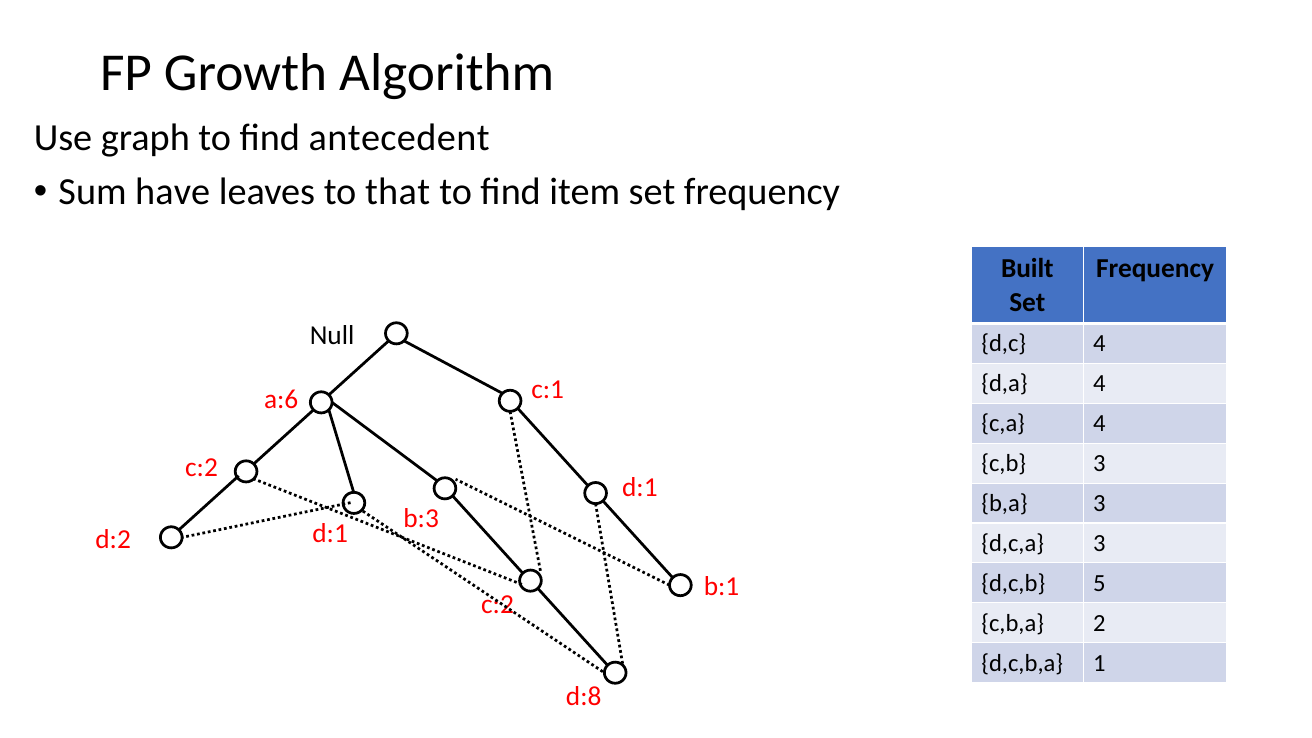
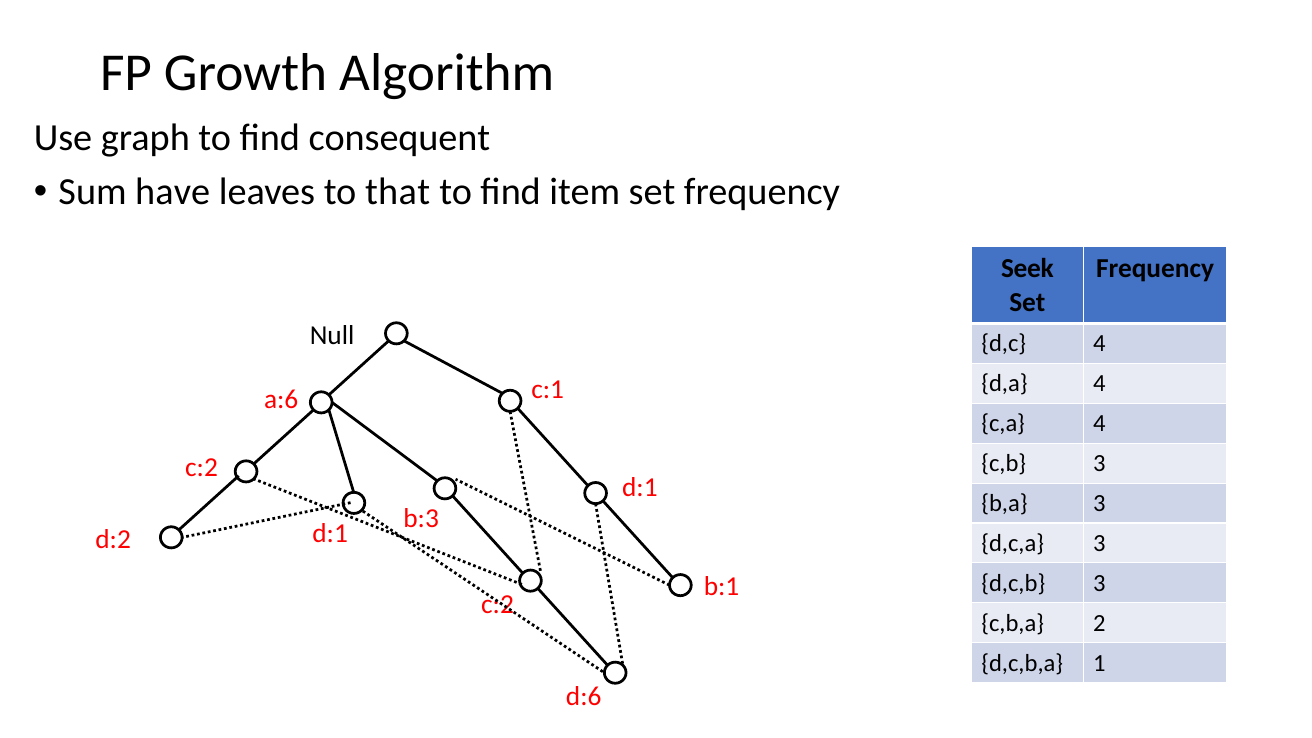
antecedent: antecedent -> consequent (399, 137)
Built: Built -> Seek (1027, 269)
d,c,b 5: 5 -> 3 (1099, 583)
d:8: d:8 -> d:6 (584, 696)
